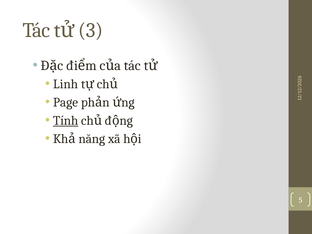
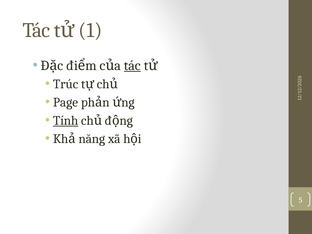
3: 3 -> 1 (90, 30)
tác underline: none -> present (132, 65)
Linh: Linh -> Trúc (66, 84)
